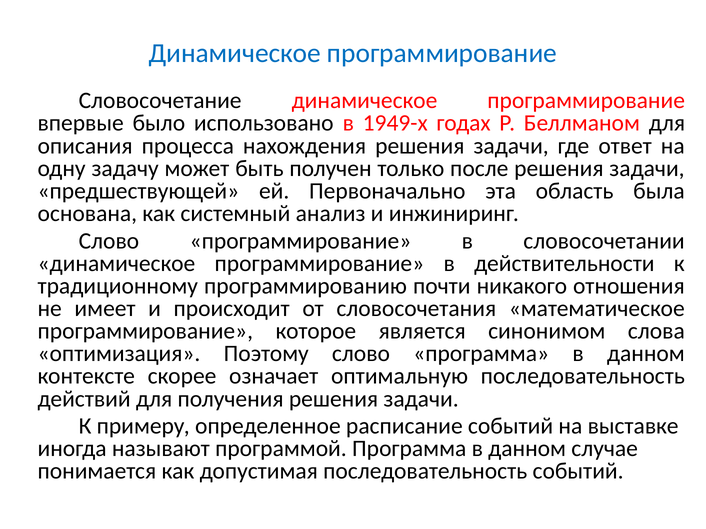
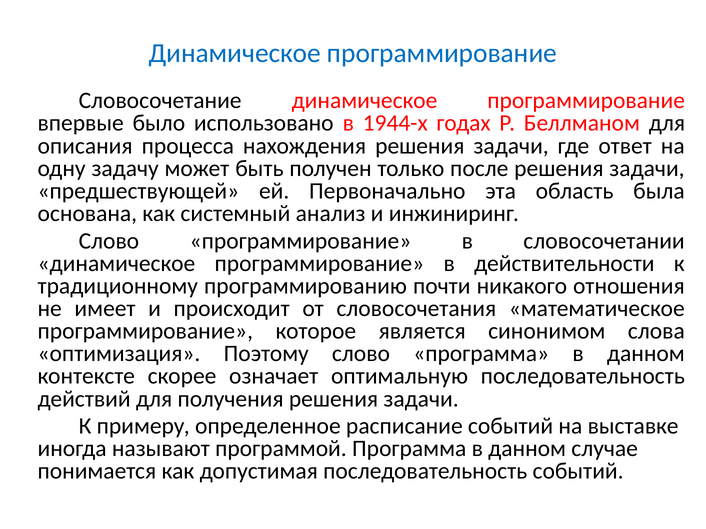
1949-х: 1949-х -> 1944-х (395, 123)
